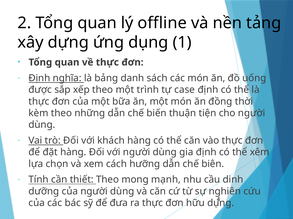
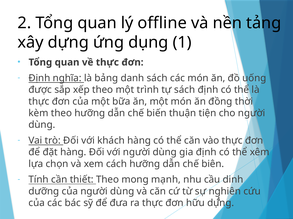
tự case: case -> sách (185, 90)
theo những: những -> hưỡng (90, 113)
